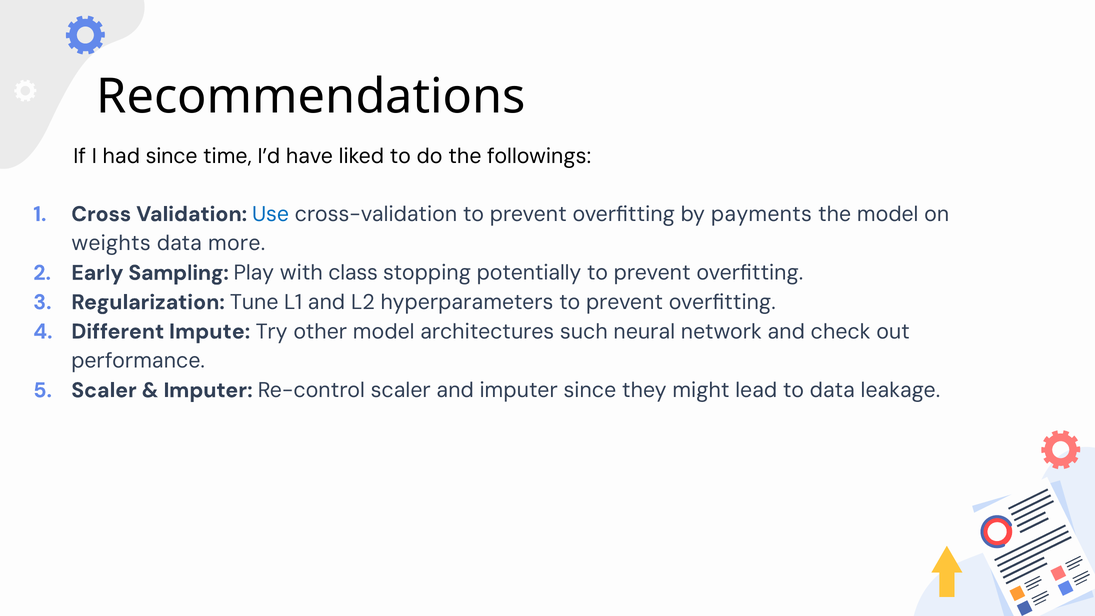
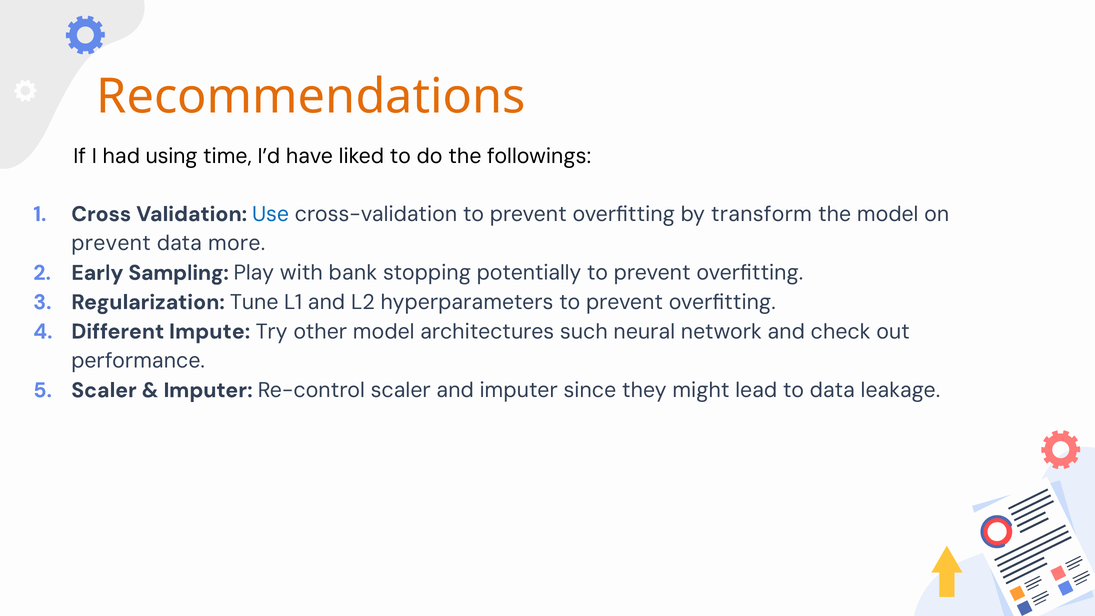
Recommendations colour: black -> orange (311, 97)
had since: since -> using (172, 156)
payments: payments -> transform (761, 214)
weights: weights -> prevent (111, 243)
class: class -> bank (353, 273)
